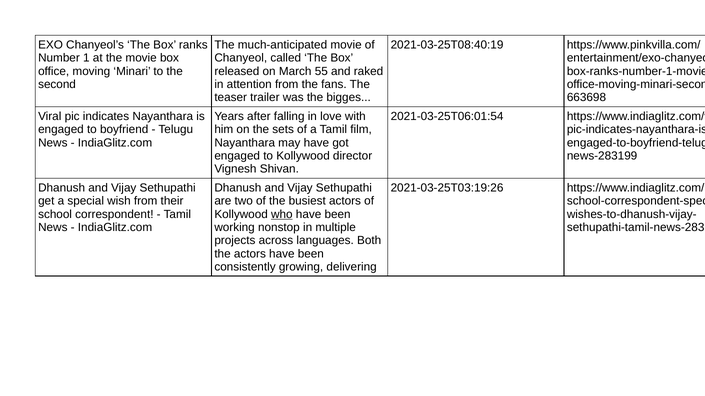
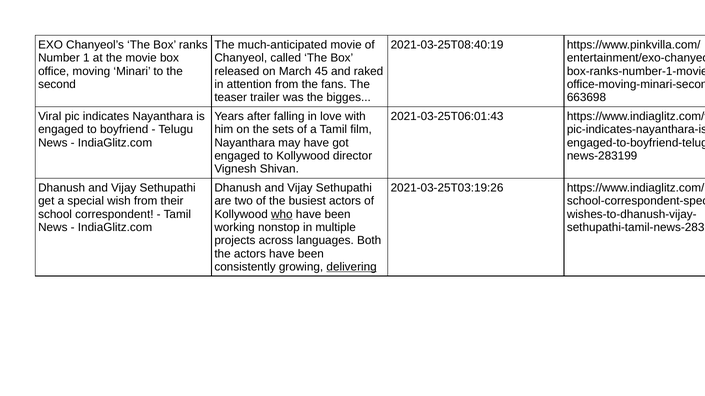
55: 55 -> 45 (321, 71)
2021-03-25T06:01:54: 2021-03-25T06:01:54 -> 2021-03-25T06:01:43 (447, 117)
delivering underline: none -> present (352, 267)
